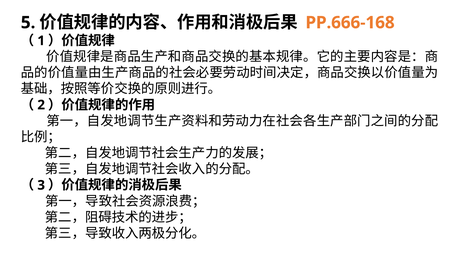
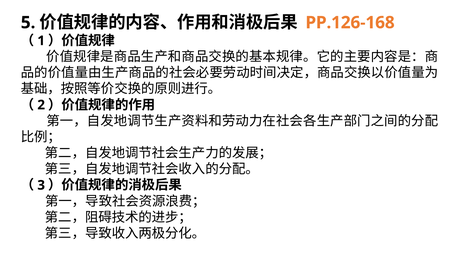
PP.666-168: PP.666-168 -> PP.126-168 (350, 23)
